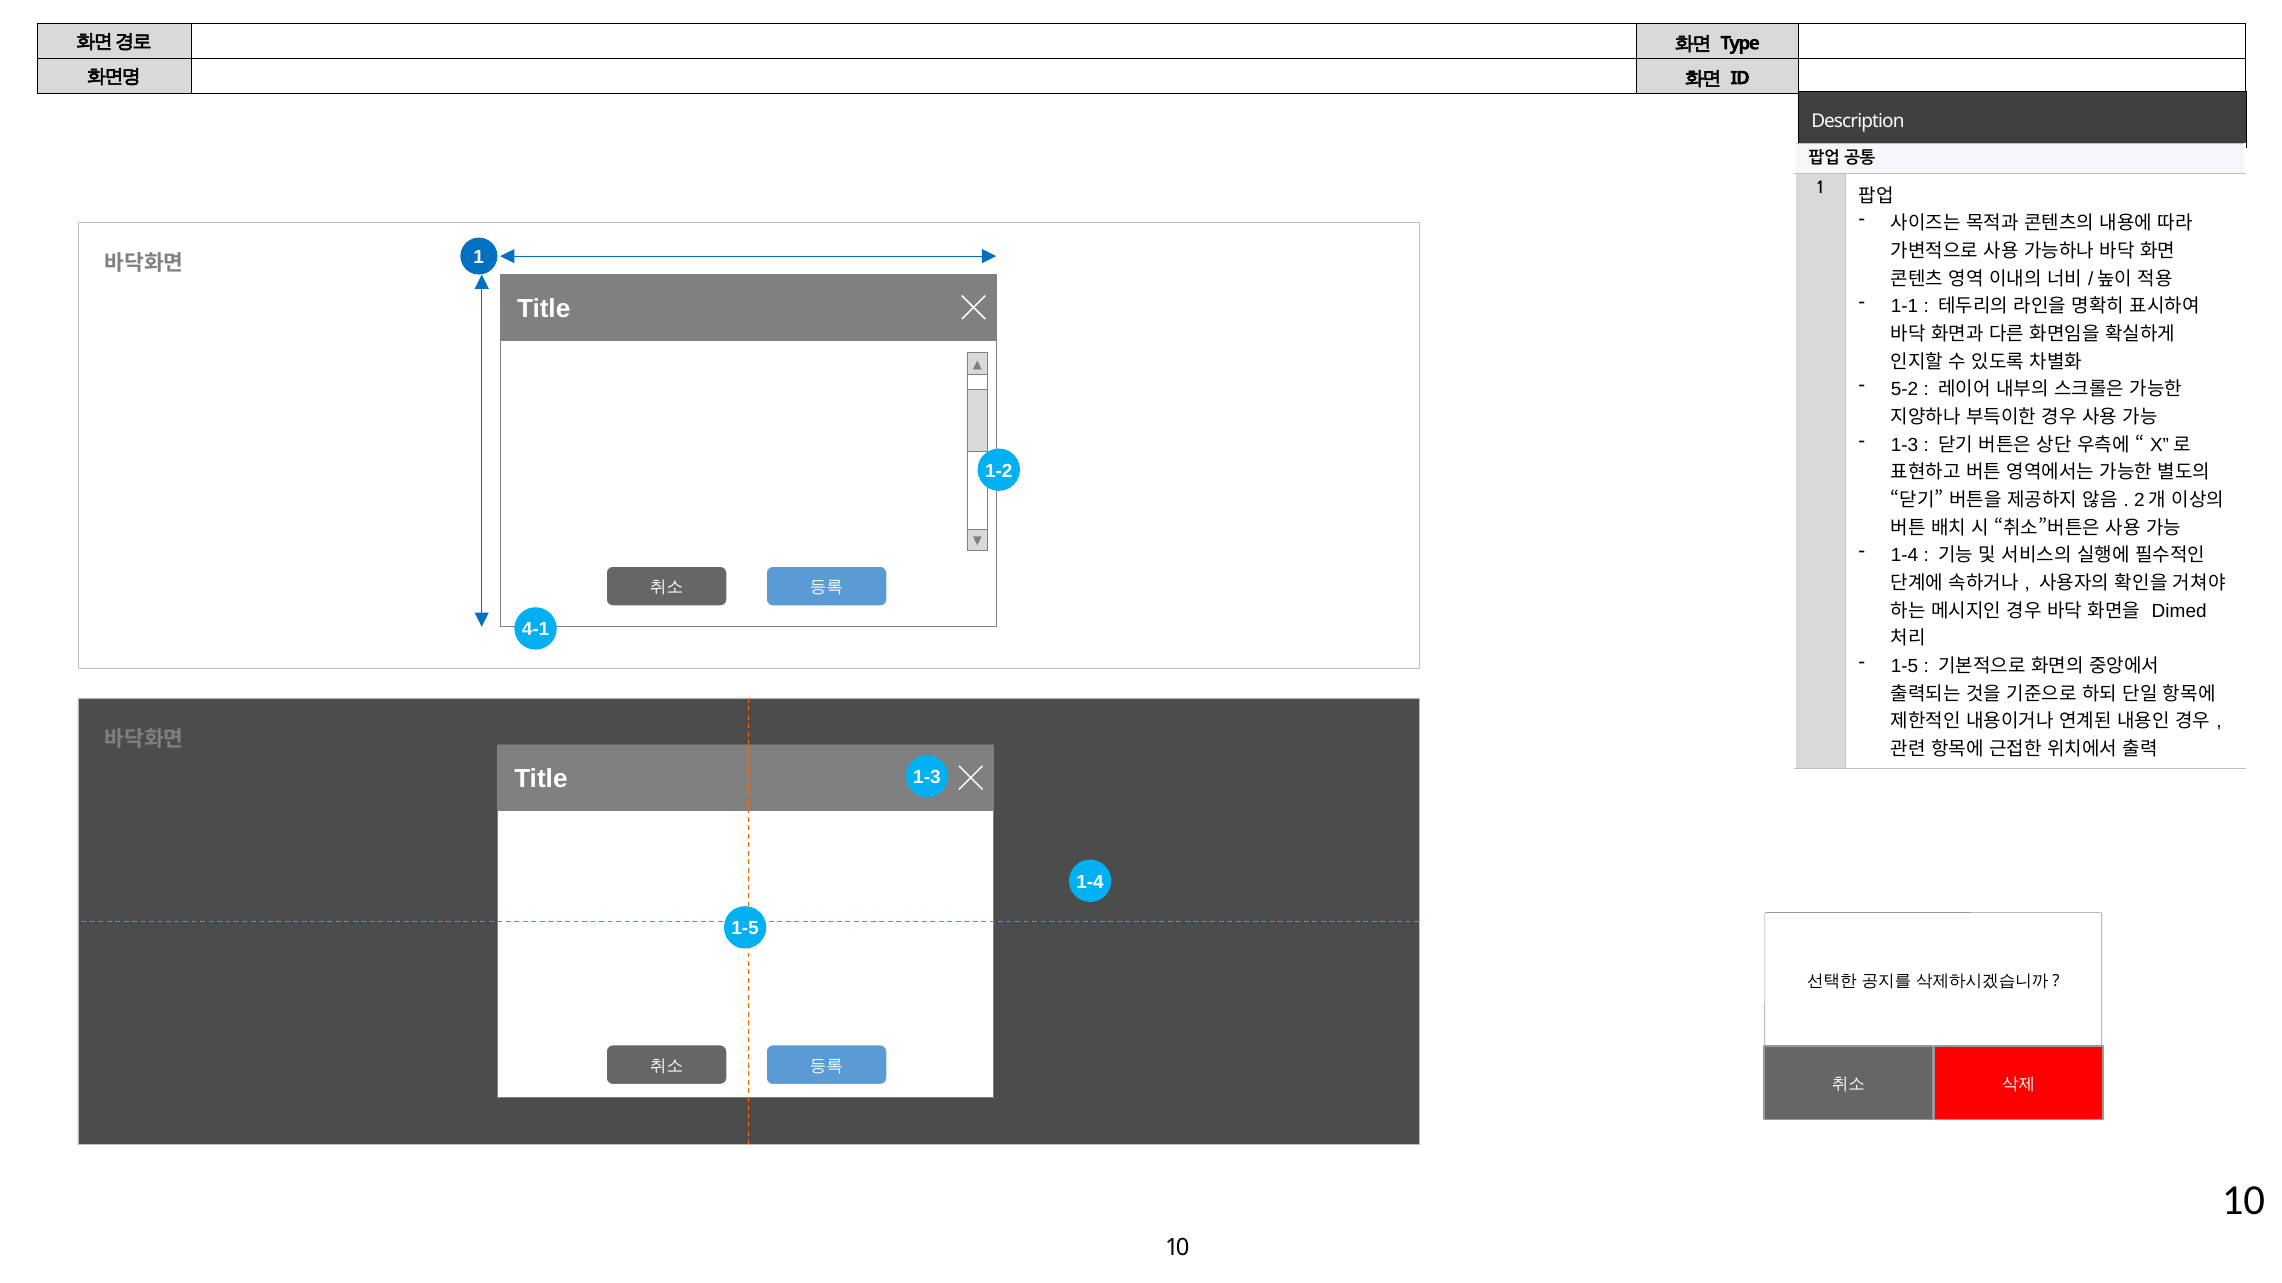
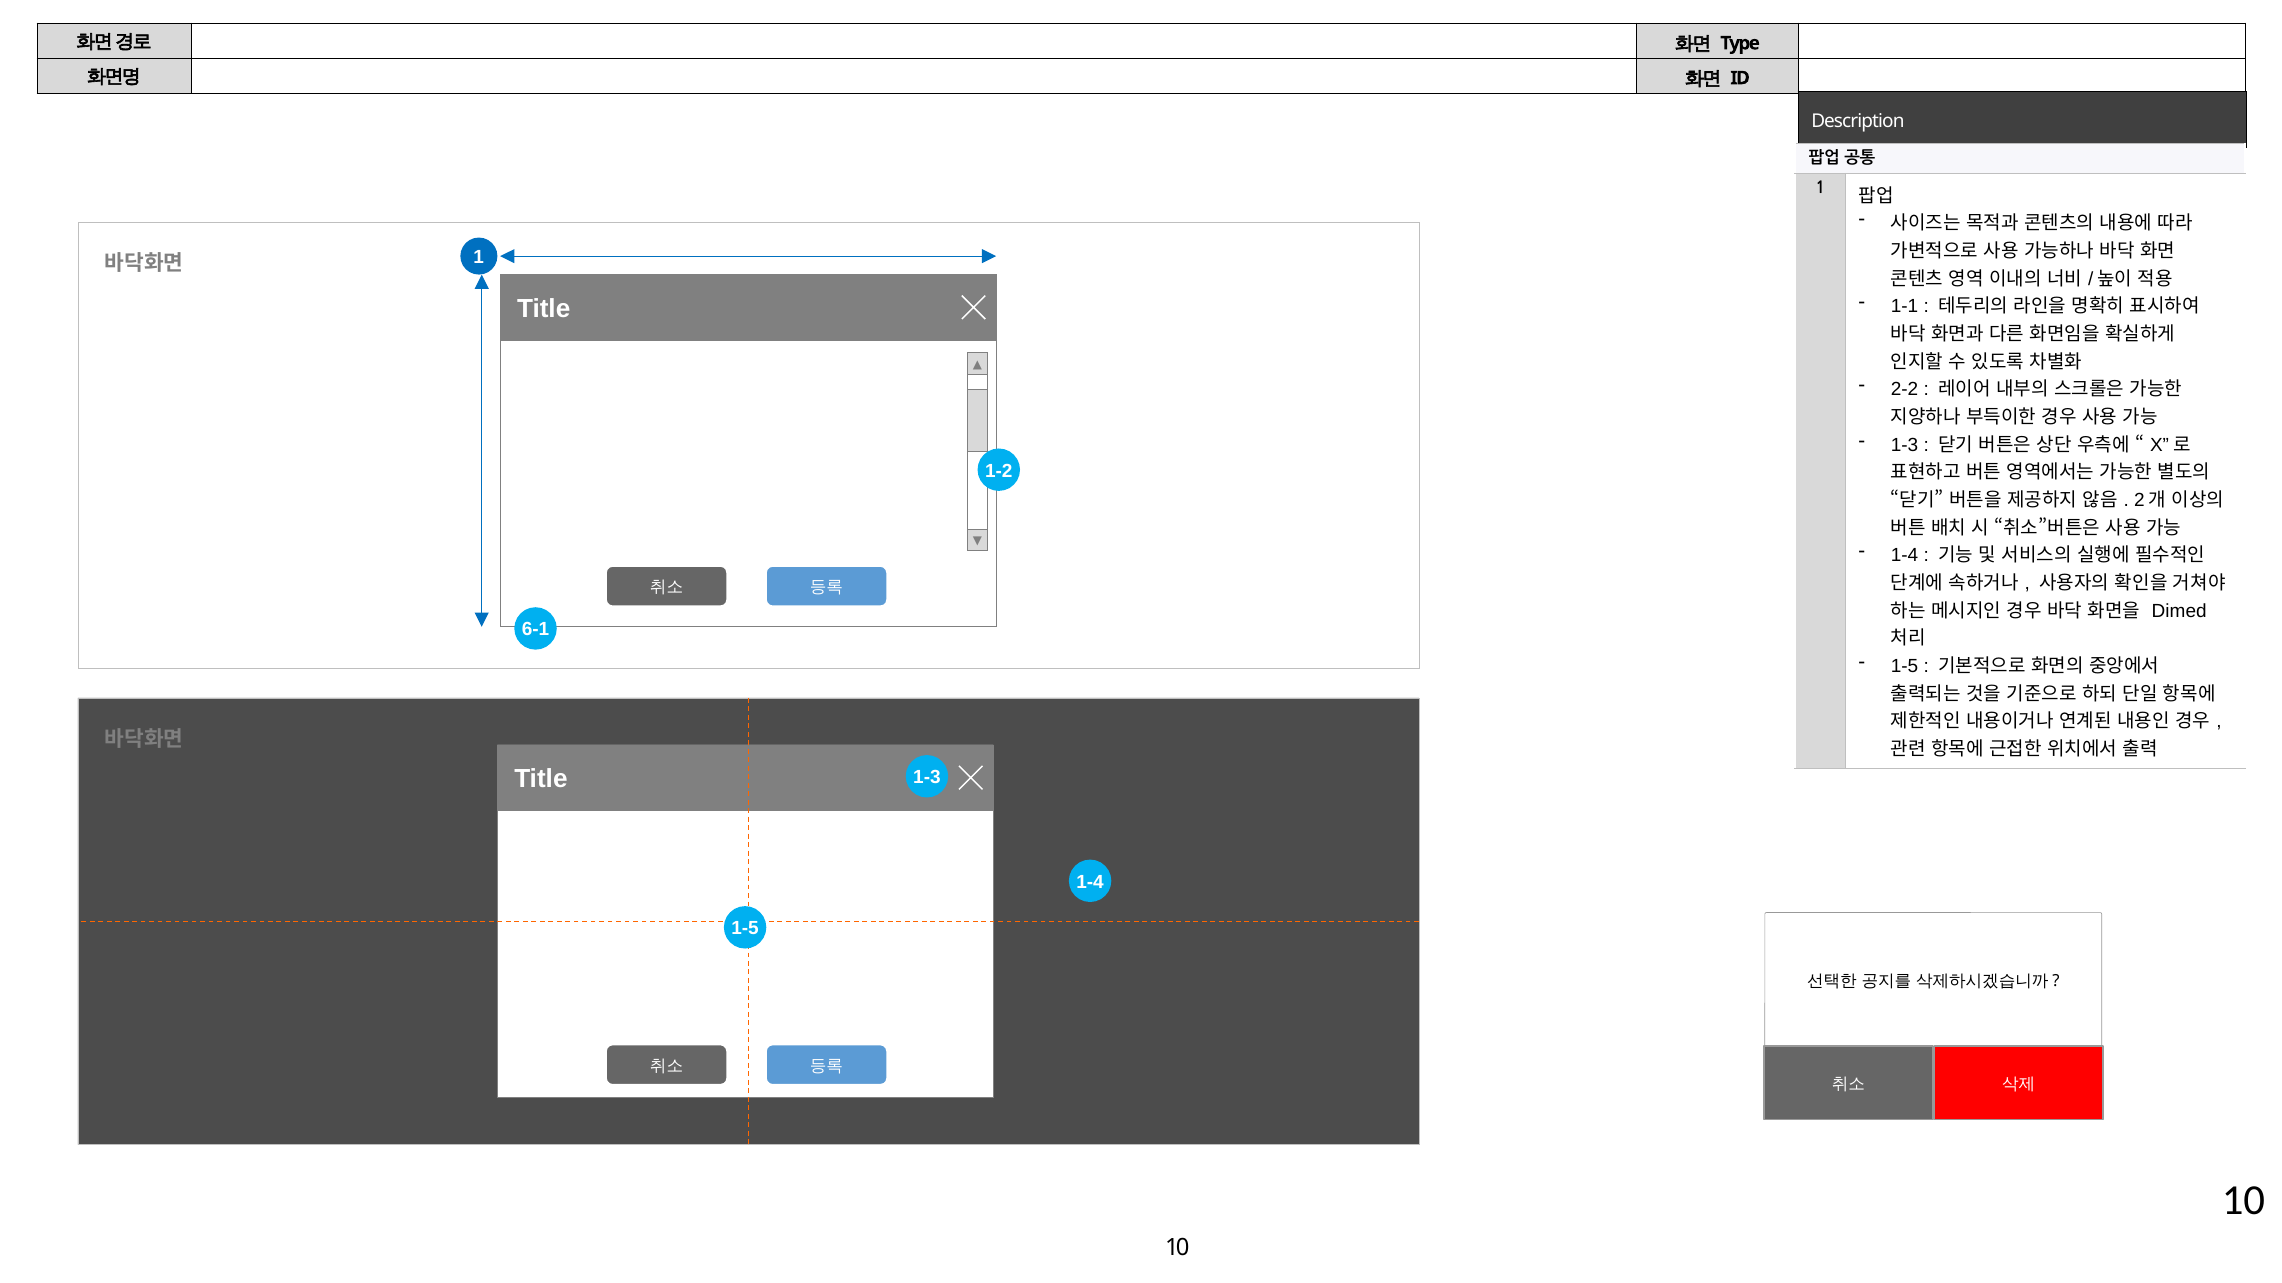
5-2: 5-2 -> 2-2 (1904, 390)
4-1: 4-1 -> 6-1 (536, 630)
